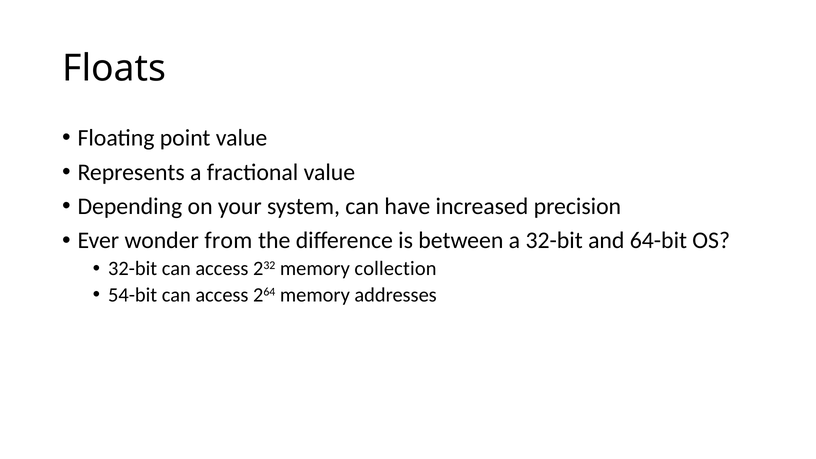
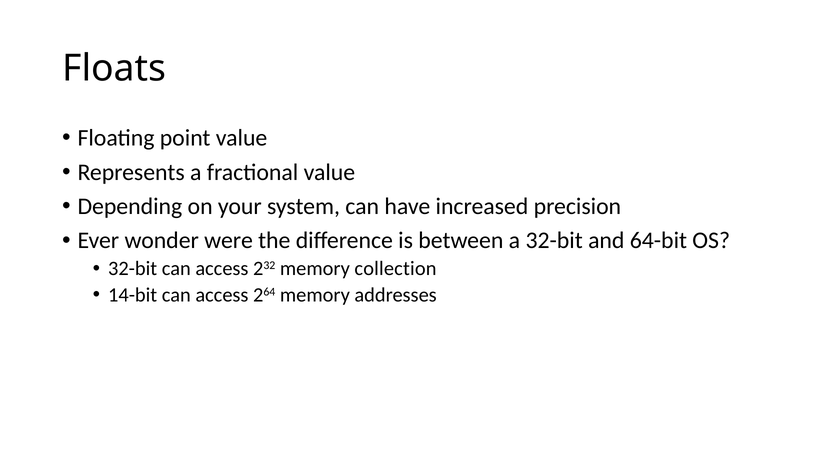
from: from -> were (229, 241)
54-bit: 54-bit -> 14-bit (133, 295)
